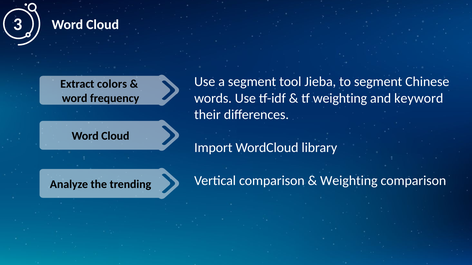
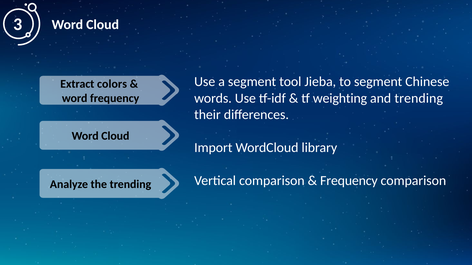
and keyword: keyword -> trending (419, 98)
Weighting: Weighting -> Frequency (349, 181)
